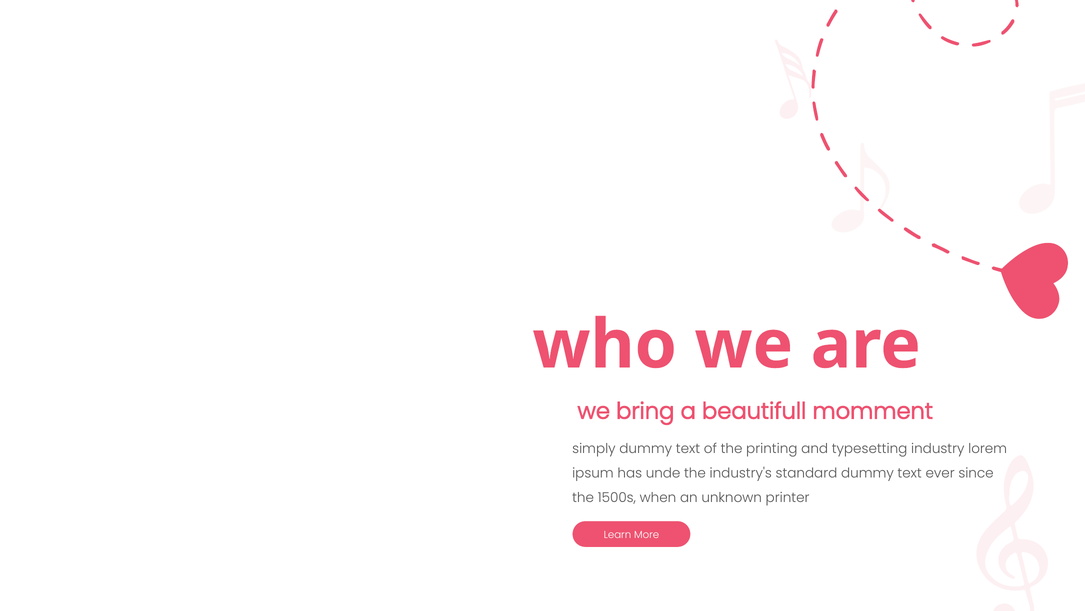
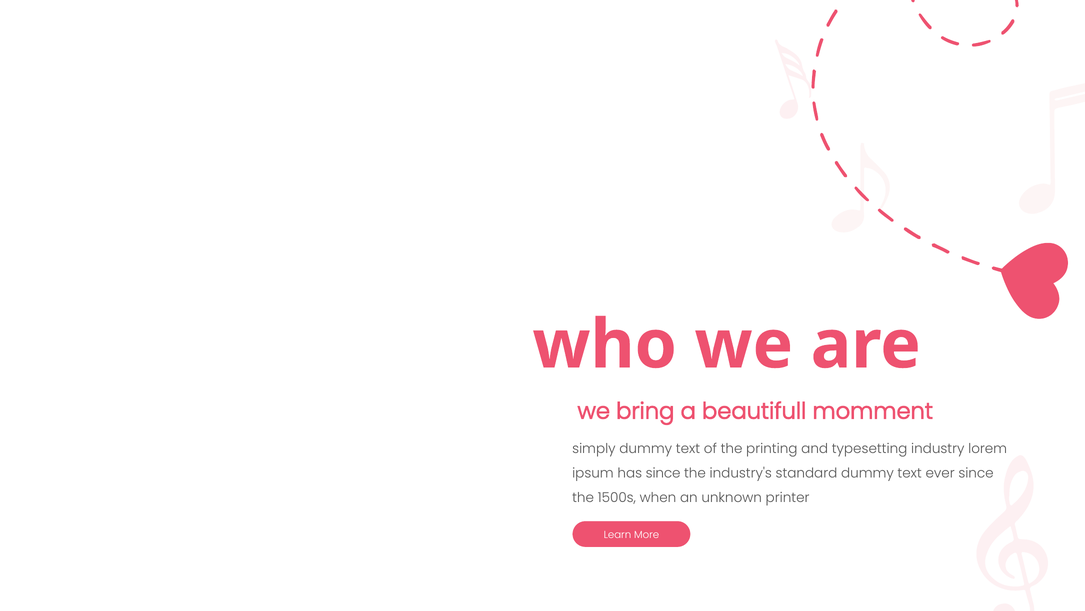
has unde: unde -> since (663, 473)
